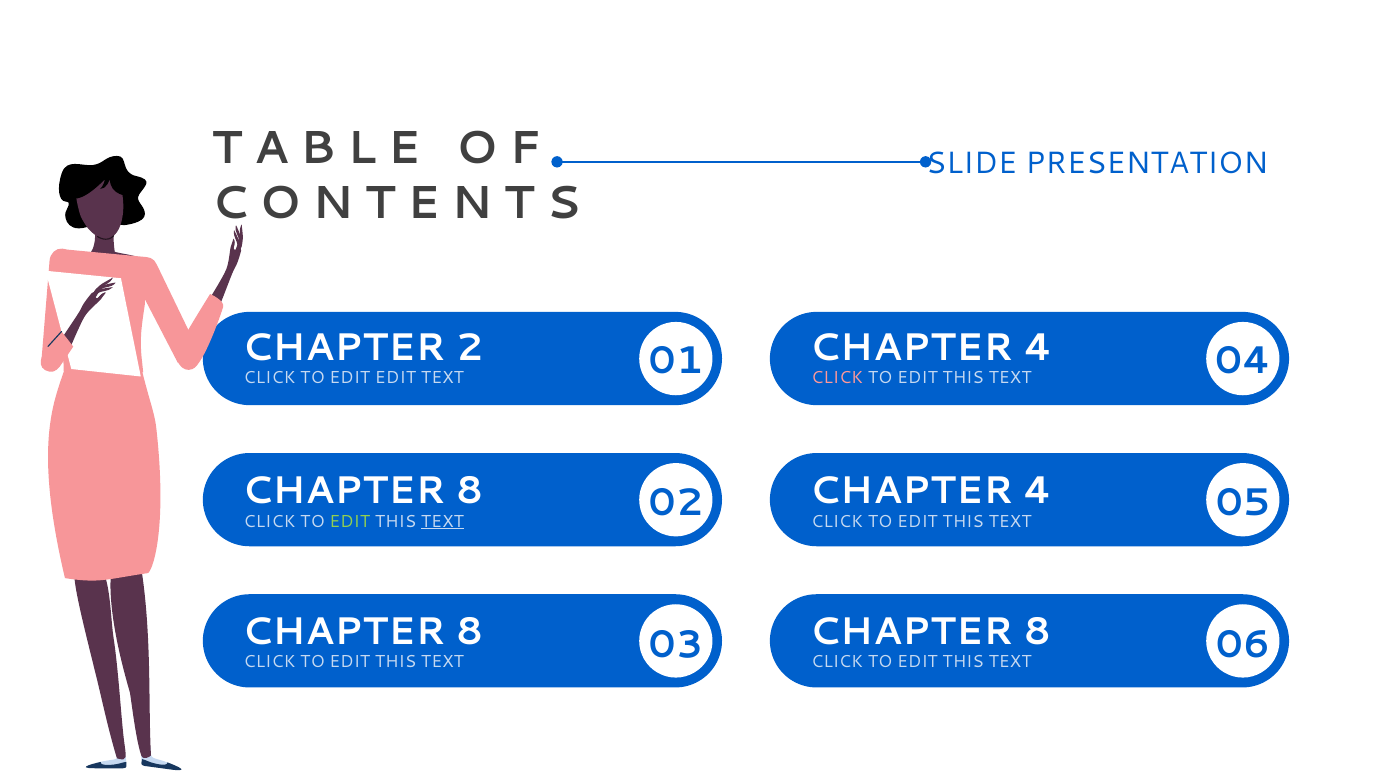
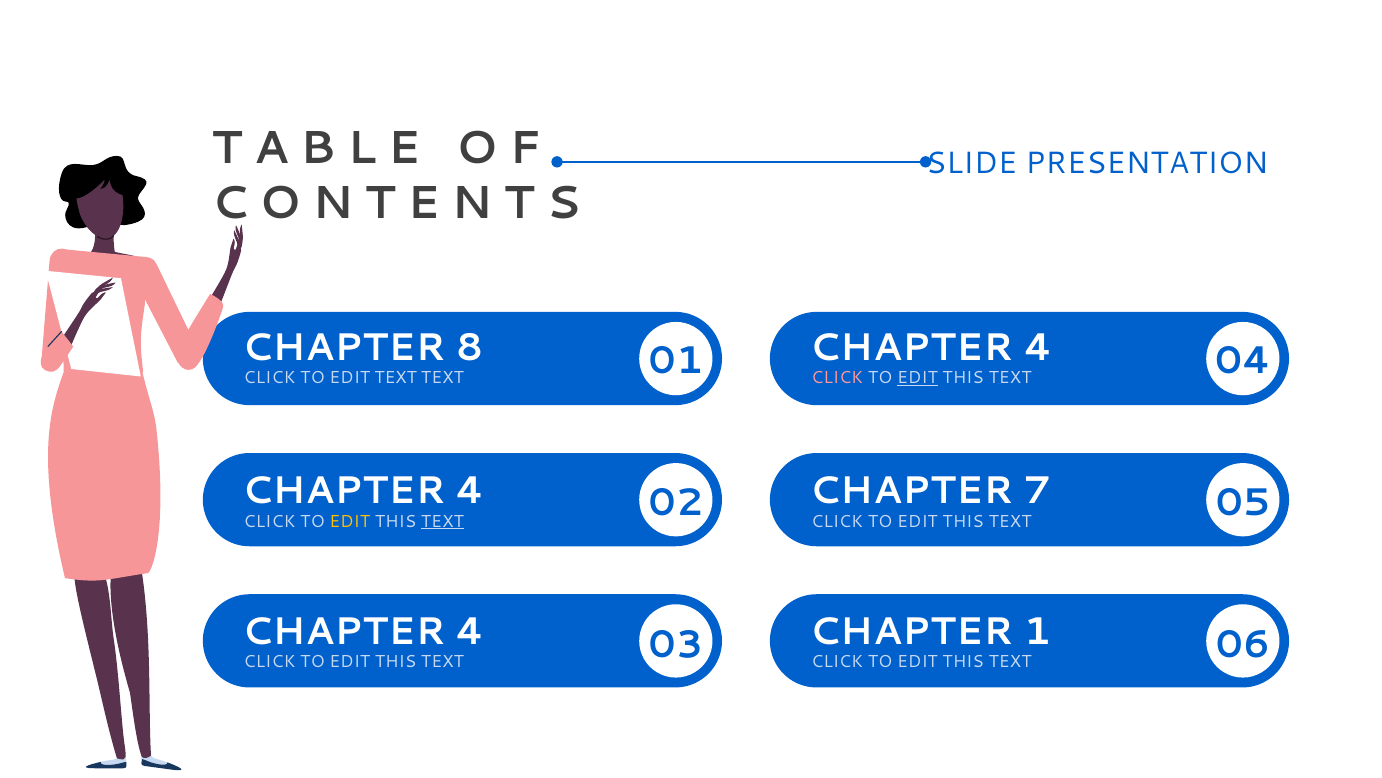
2: 2 -> 8 (470, 347)
EDIT EDIT: EDIT -> TEXT (396, 378)
EDIT underline: none -> present (917, 378)
8: 8 -> 4 (470, 491)
4: 4 -> 7 (1037, 491)
EDIT colour: light green -> yellow (350, 521)
8: 8 -> 4 (470, 631)
8: 8 -> 1 (1037, 631)
